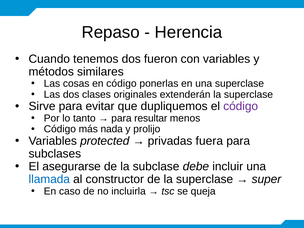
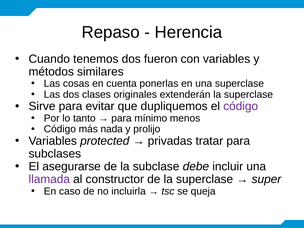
en código: código -> cuenta (122, 84)
resultar: resultar -> mínimo (151, 118)
fuera: fuera -> tratar (209, 141)
llamada colour: blue -> purple (49, 179)
